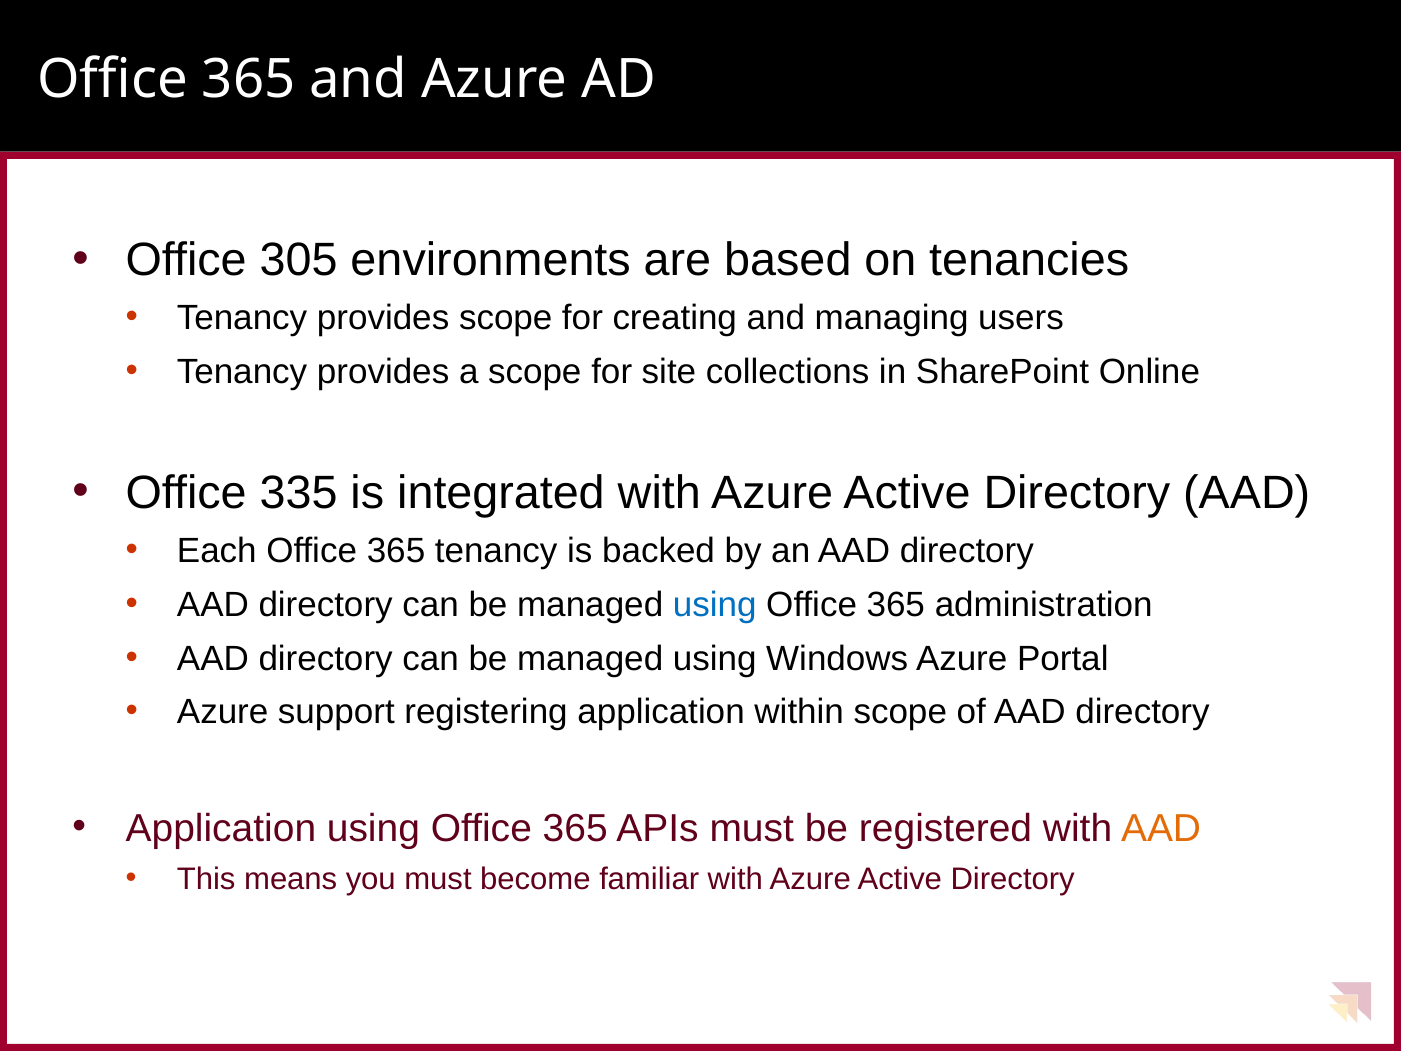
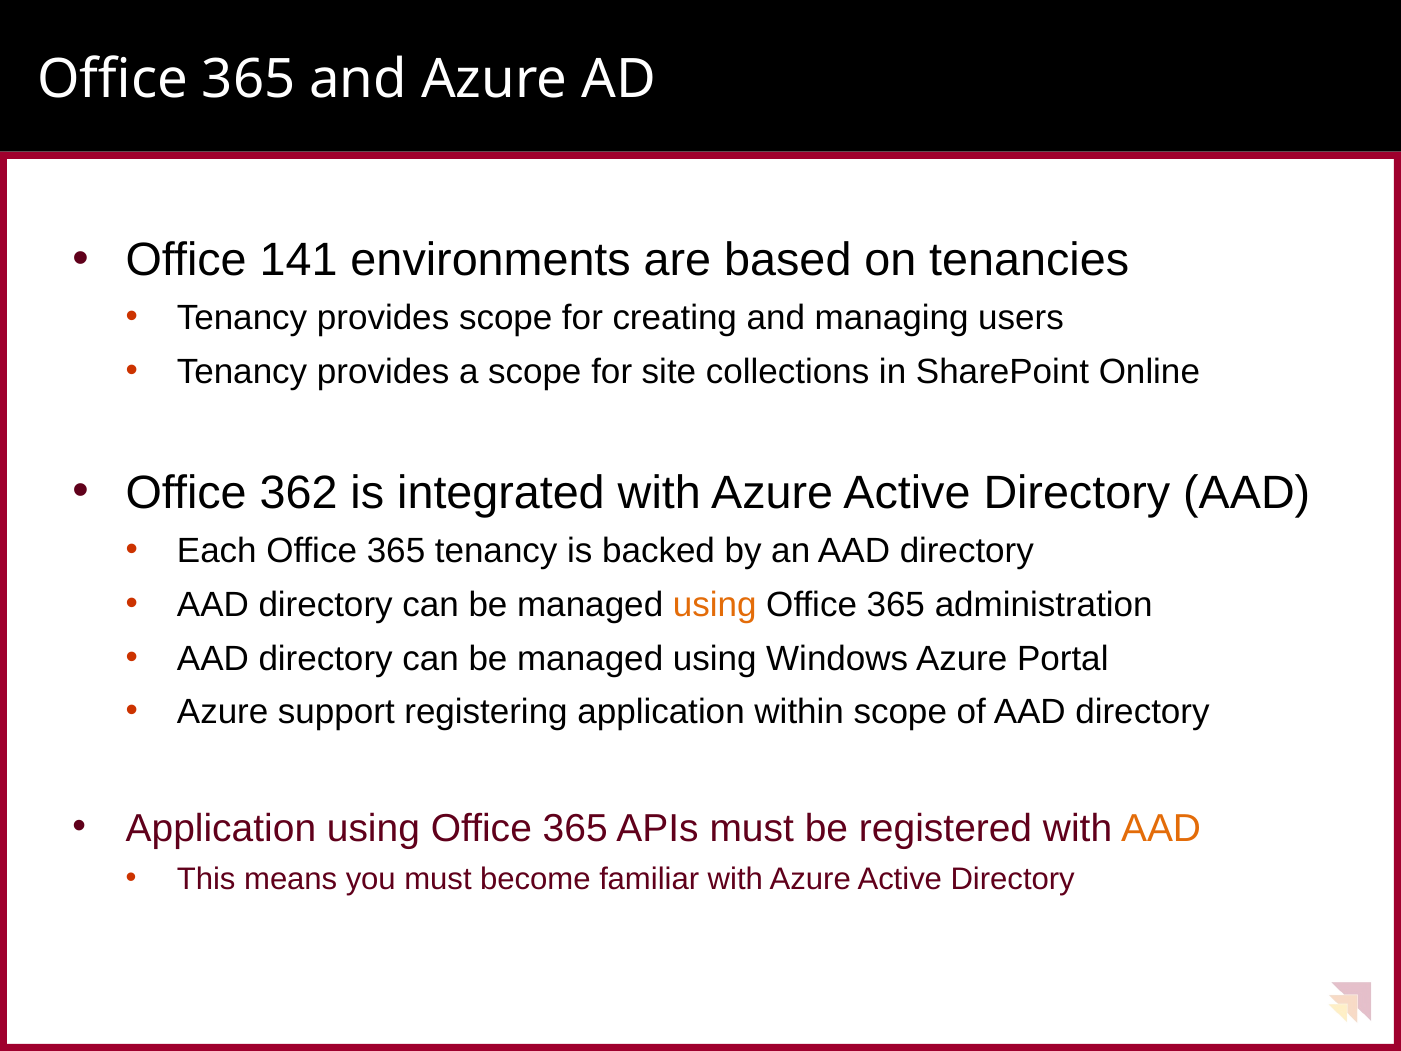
305: 305 -> 141 (299, 260)
335: 335 -> 362 (299, 493)
using colour: blue -> orange (715, 605)
